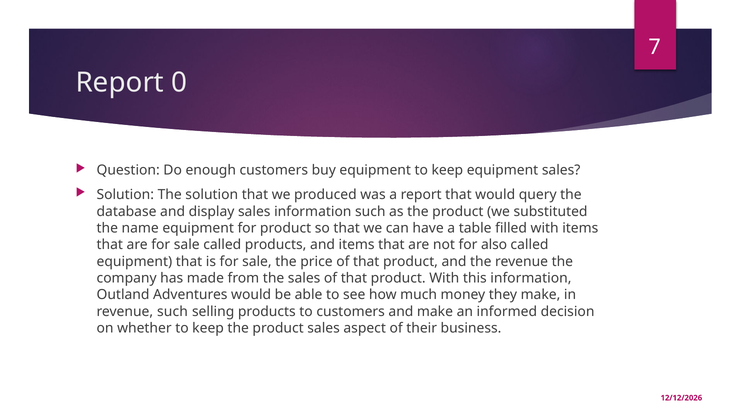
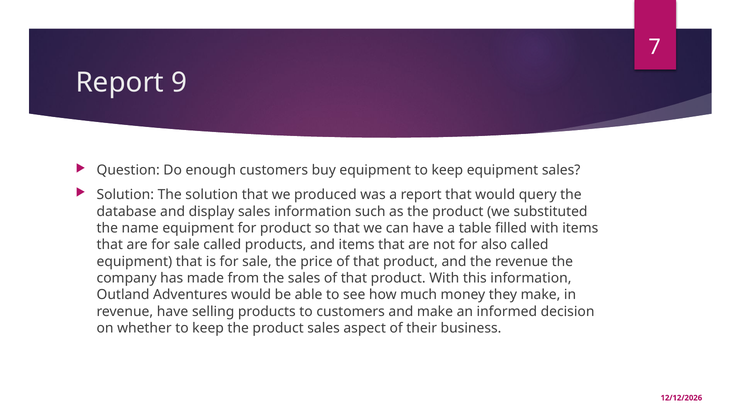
0: 0 -> 9 (179, 83)
revenue such: such -> have (173, 311)
